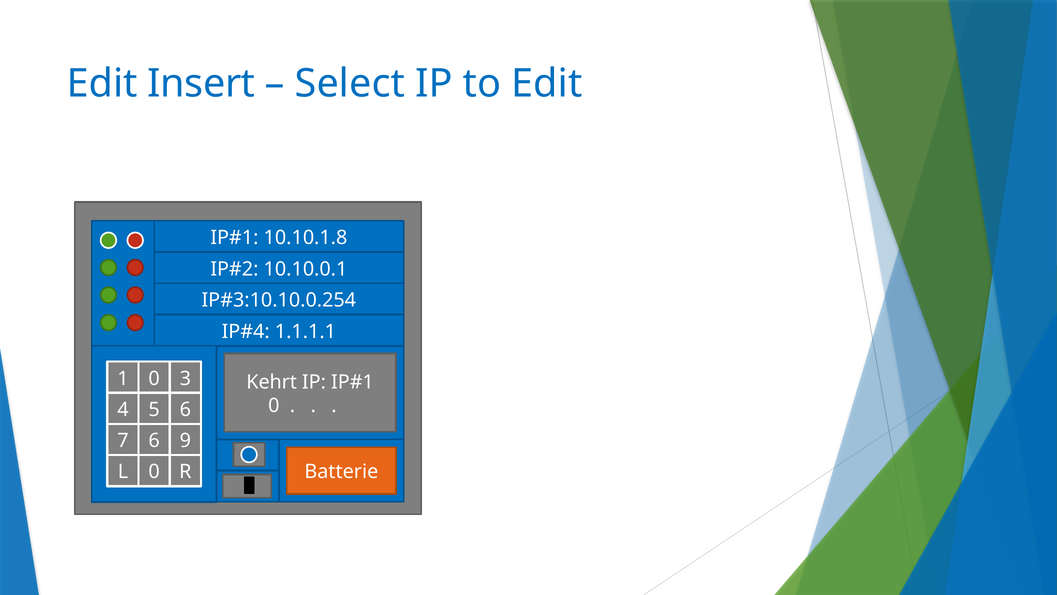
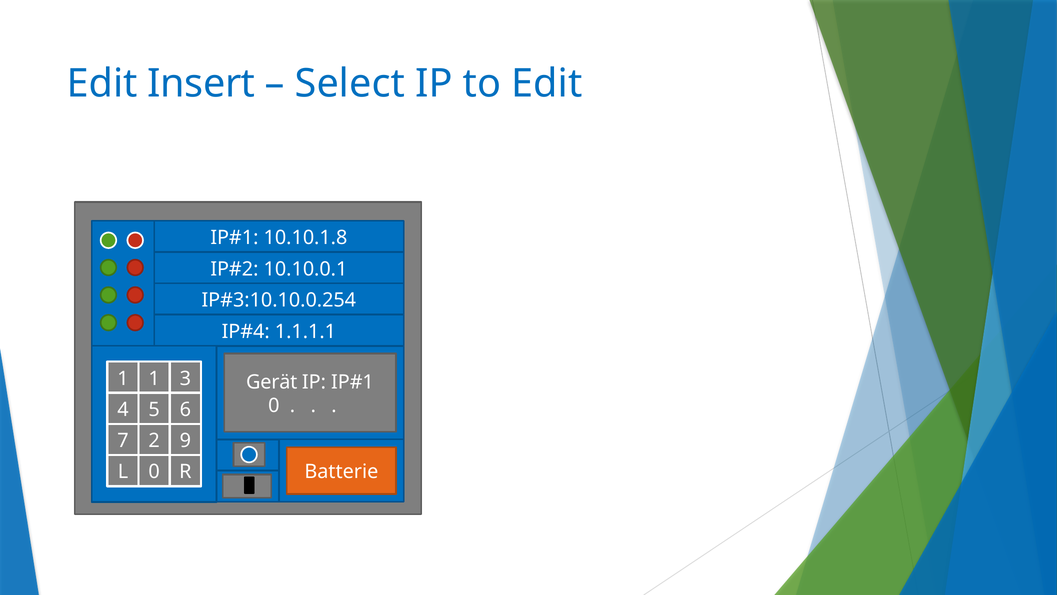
1 0: 0 -> 1 (154, 378)
Kehrt: Kehrt -> Gerät (272, 382)
7 6: 6 -> 2 (154, 441)
